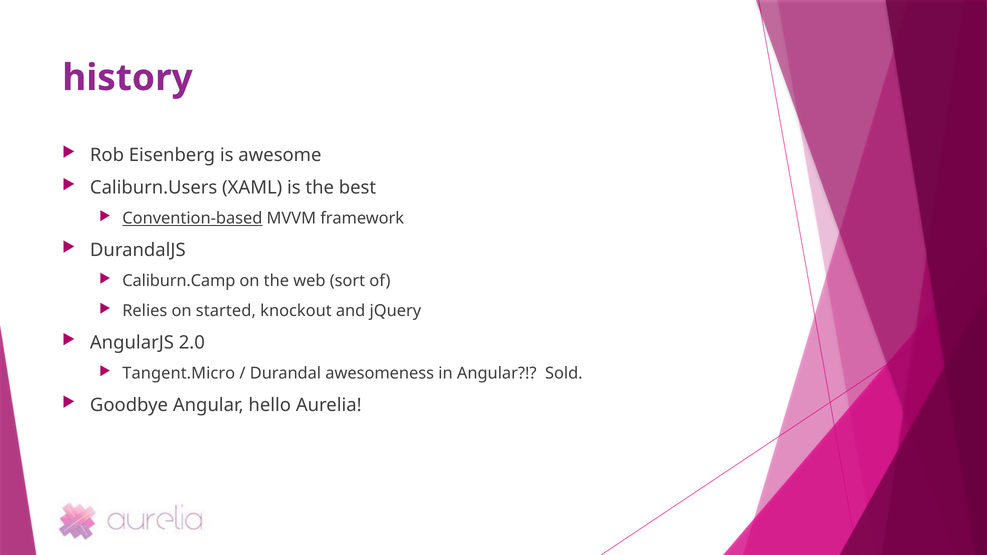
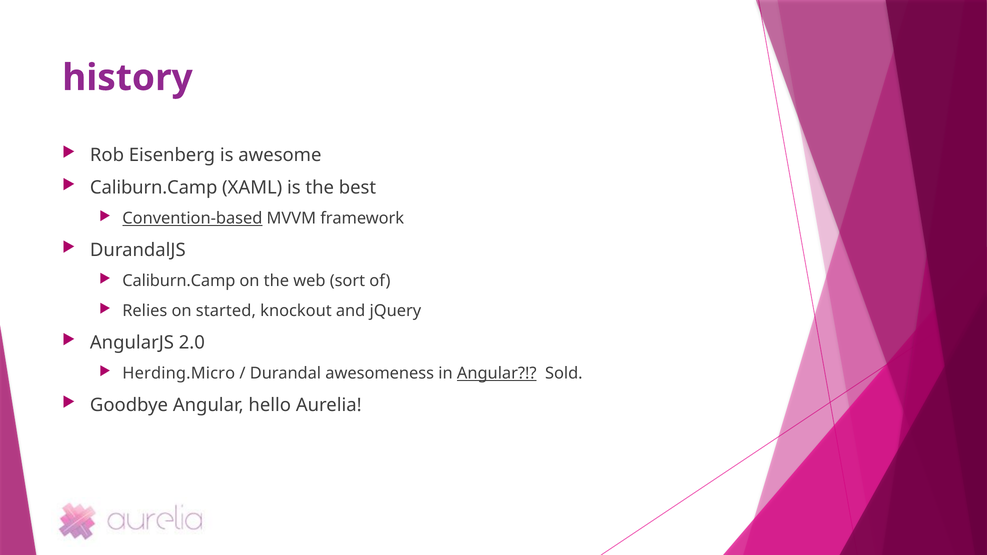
Caliburn.Users: Caliburn.Users -> Caliburn.Camp (154, 188)
Tangent.Micro: Tangent.Micro -> Herding.Micro (179, 374)
Angular underline: none -> present (497, 374)
